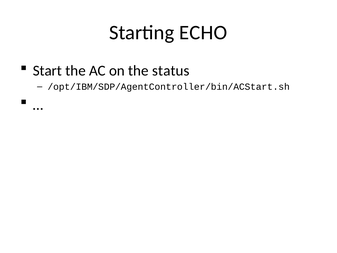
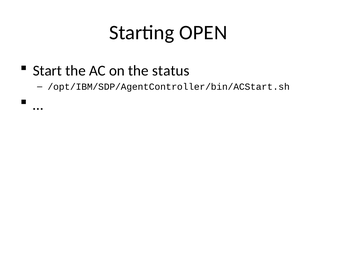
ECHO: ECHO -> OPEN (203, 33)
